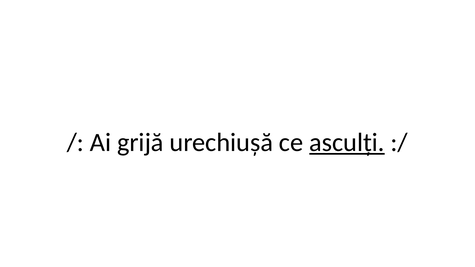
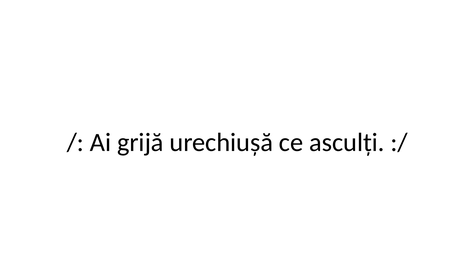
asculți underline: present -> none (347, 143)
